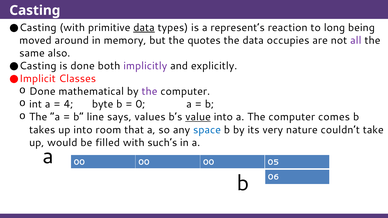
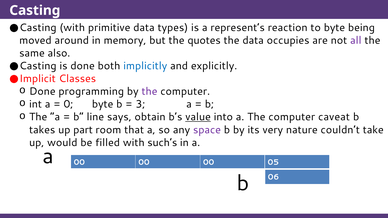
data underline: present -> none (144, 28)
to long: long -> byte (334, 28)
implicitly colour: purple -> blue (145, 66)
mathematical: mathematical -> programming (91, 92)
4: 4 -> 0 (68, 104)
0: 0 -> 3 (140, 104)
values: values -> obtain (150, 117)
comes: comes -> caveat (334, 117)
up into: into -> part (83, 130)
space colour: blue -> purple (207, 130)
